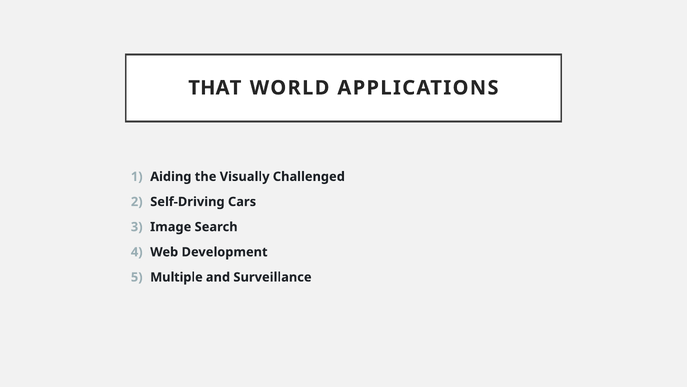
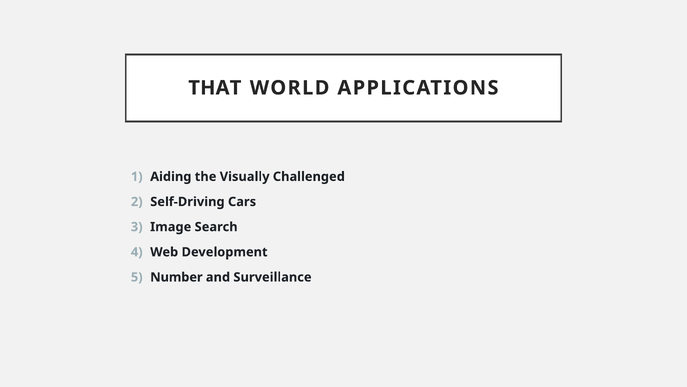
Multiple: Multiple -> Number (176, 277)
